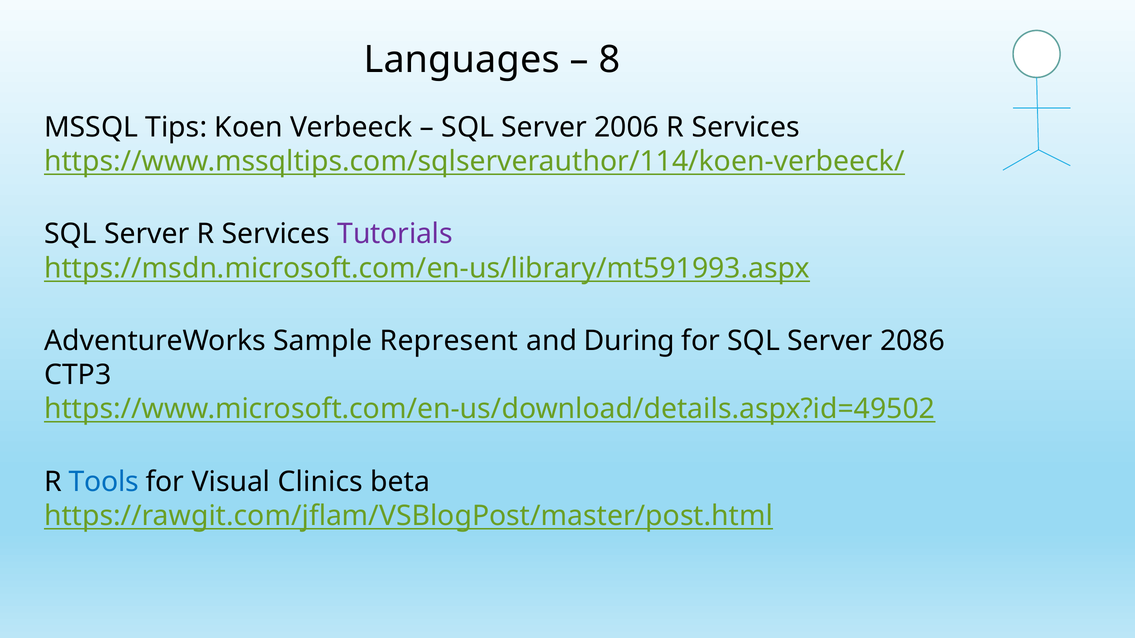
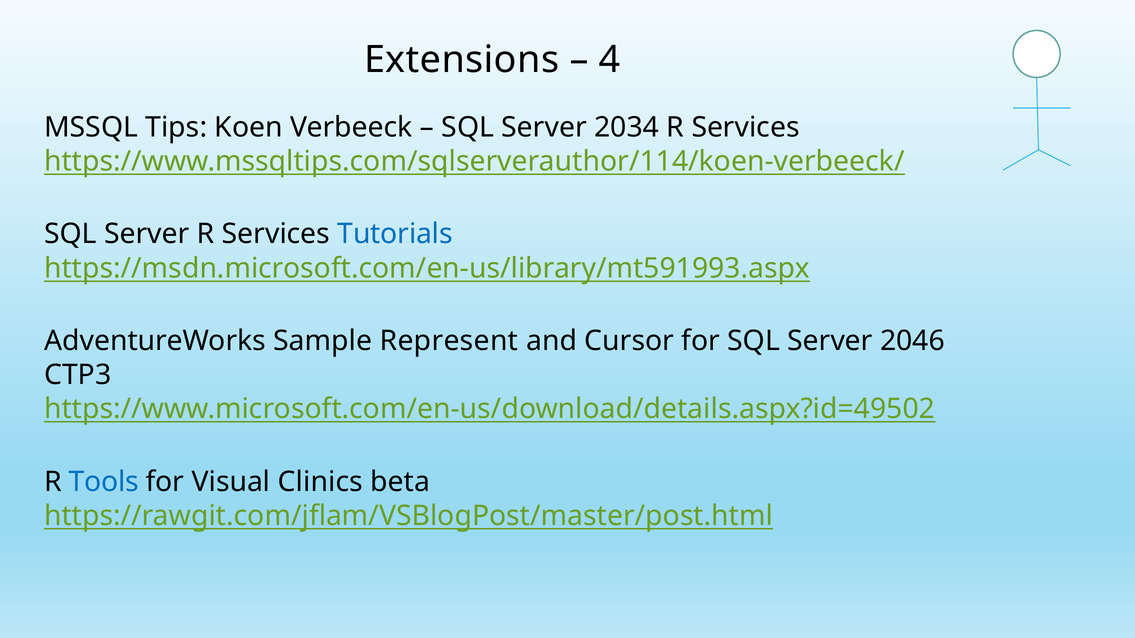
Languages: Languages -> Extensions (462, 60)
8: 8 -> 4 (609, 60)
2006: 2006 -> 2034 (627, 127)
Tutorials colour: purple -> blue (395, 234)
During: During -> Cursor (629, 341)
2086: 2086 -> 2046 (913, 341)
